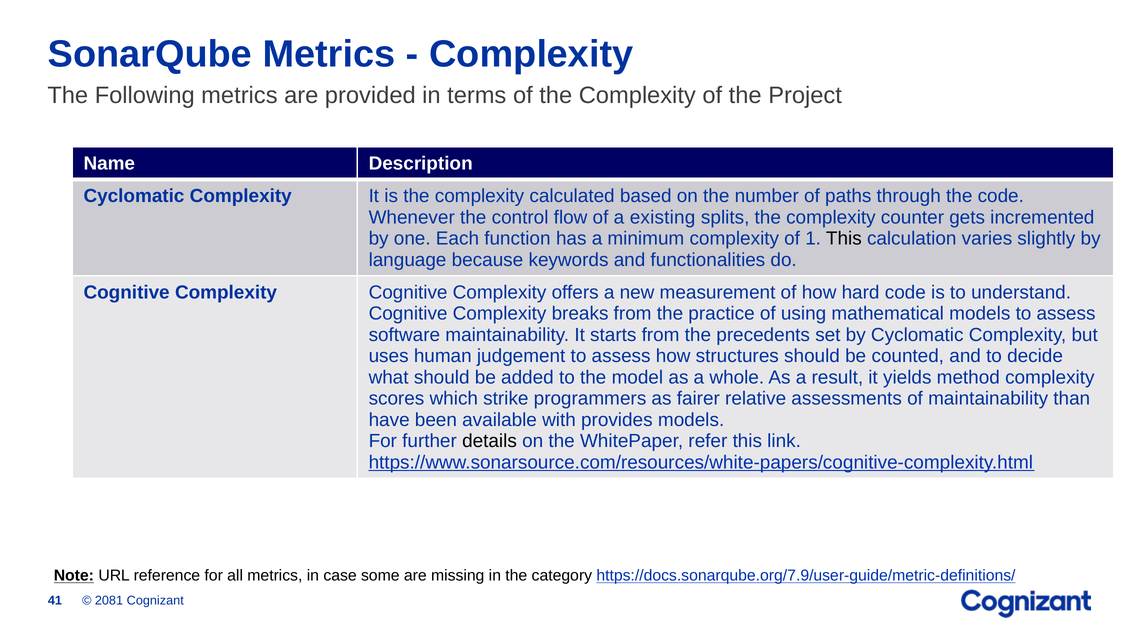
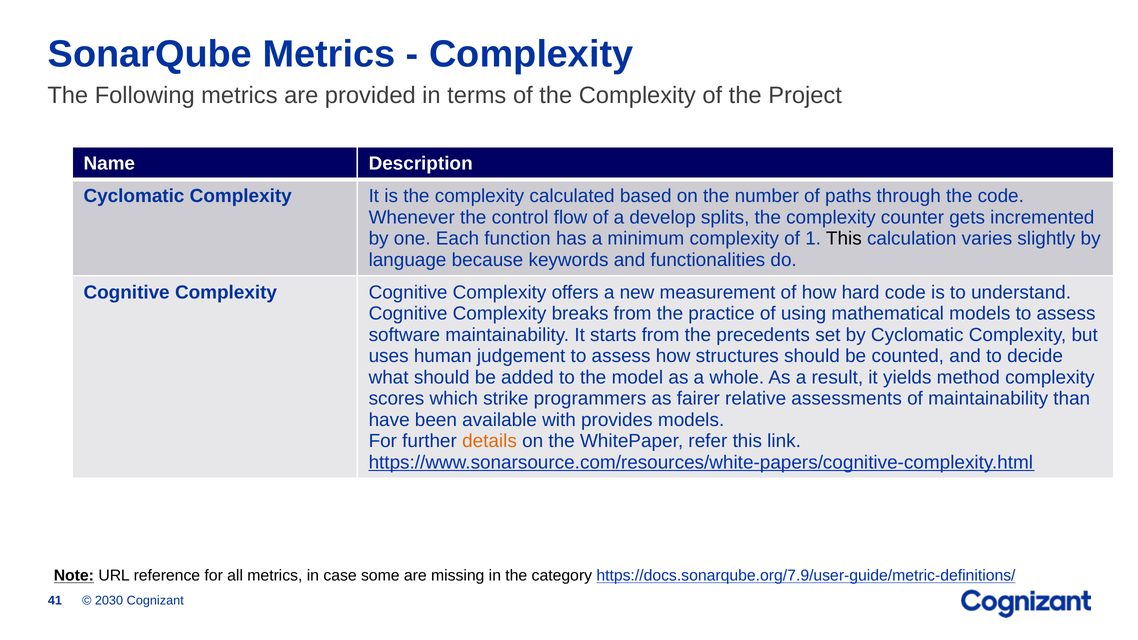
existing: existing -> develop (663, 217)
details colour: black -> orange (490, 441)
2081: 2081 -> 2030 (109, 601)
